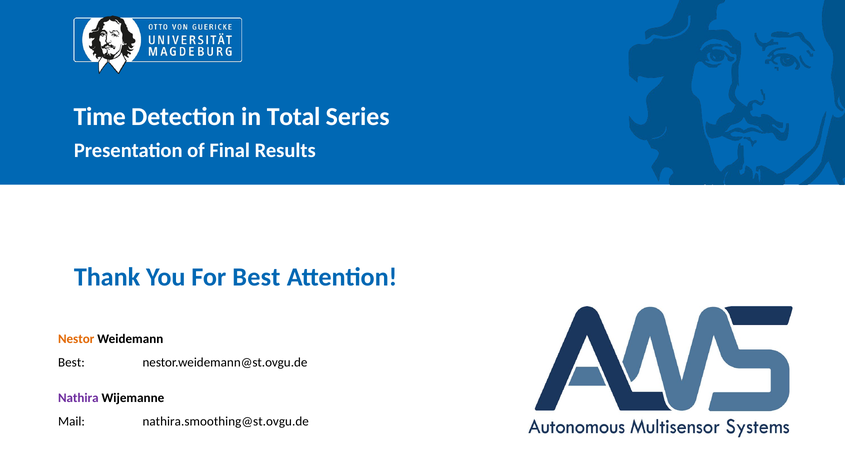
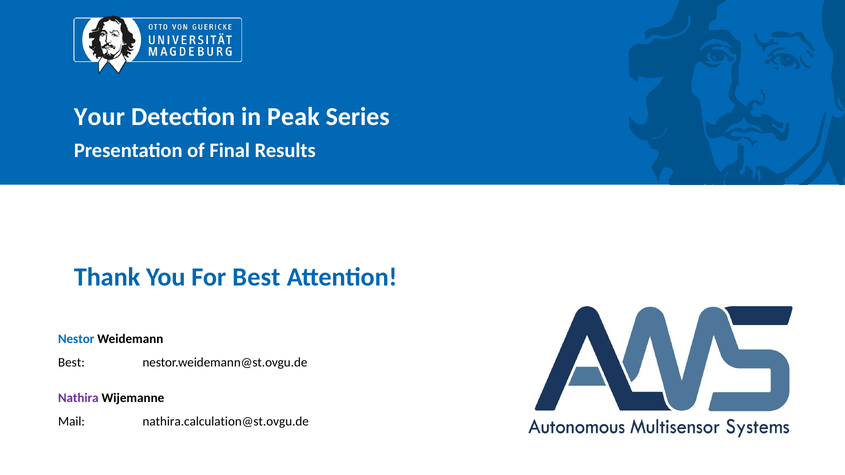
Time: Time -> Your (99, 117)
Total: Total -> Peak (293, 117)
Nestor colour: orange -> blue (76, 339)
nathira.smoothing@st.ovgu.de: nathira.smoothing@st.ovgu.de -> nathira.calculation@st.ovgu.de (226, 422)
